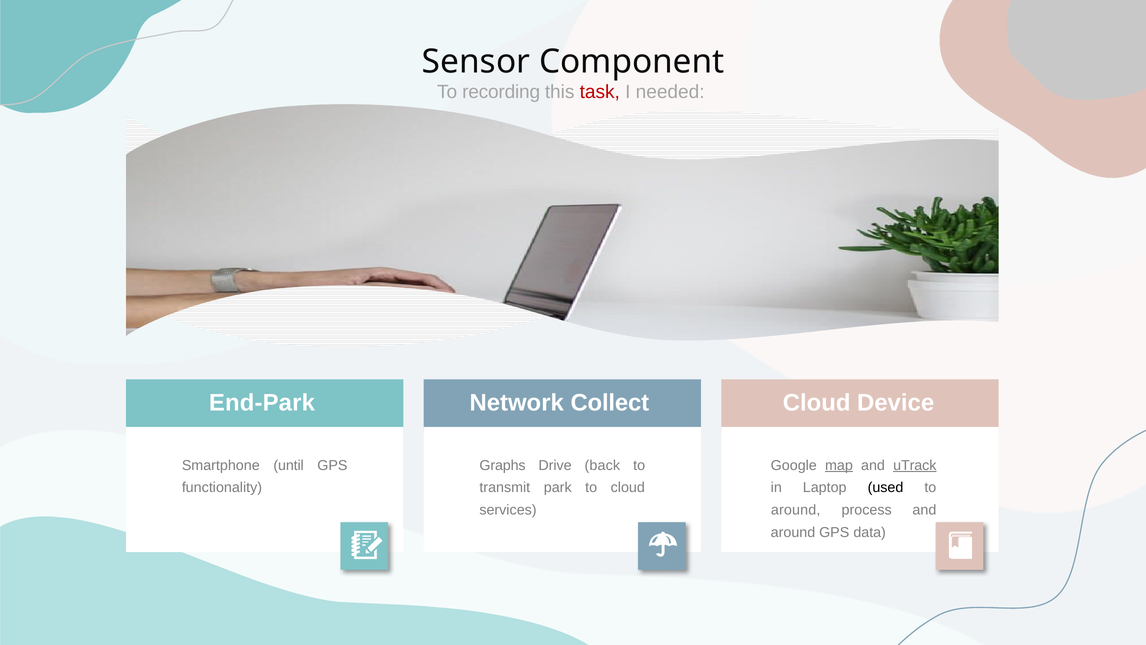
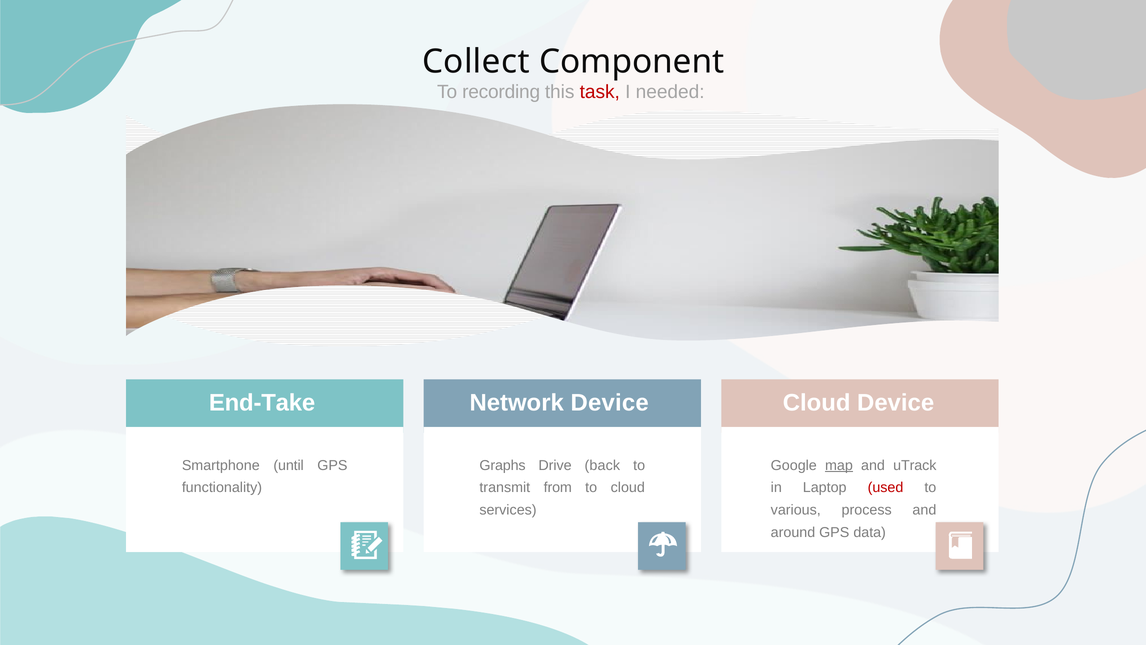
Sensor: Sensor -> Collect (476, 61)
End-Park: End-Park -> End-Take (262, 403)
Network Collect: Collect -> Device (610, 403)
uTrack underline: present -> none (915, 465)
park: park -> from (558, 487)
used colour: black -> red (885, 487)
around: around -> various (796, 510)
